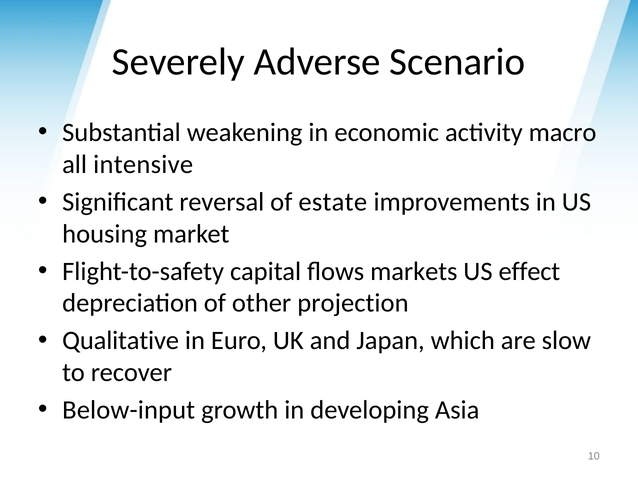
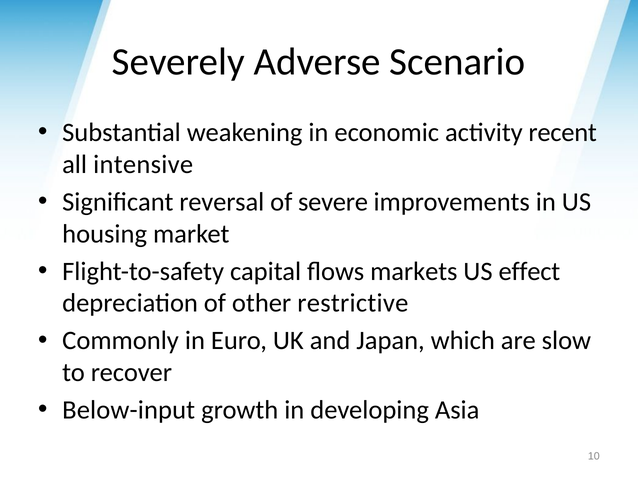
macro: macro -> recent (563, 133)
estate: estate -> severe (333, 202)
projection: projection -> restrictive (353, 303)
Qualitative: Qualitative -> Commonly (121, 341)
